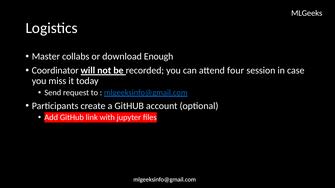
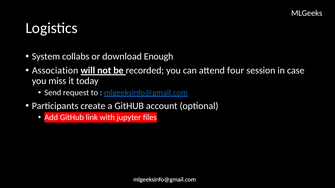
Master: Master -> System (46, 57)
Coordinator: Coordinator -> Association (55, 71)
